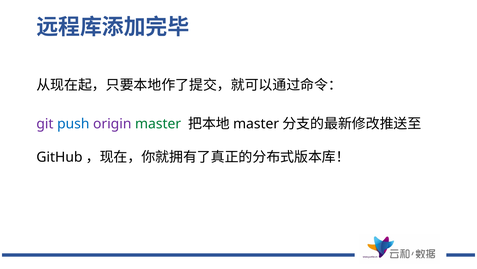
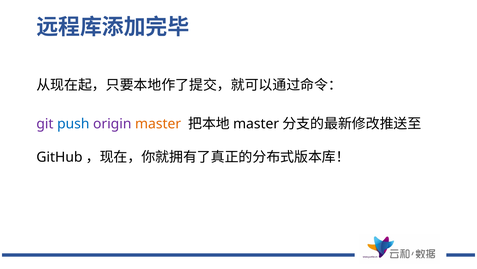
master colour: green -> orange (158, 124)
